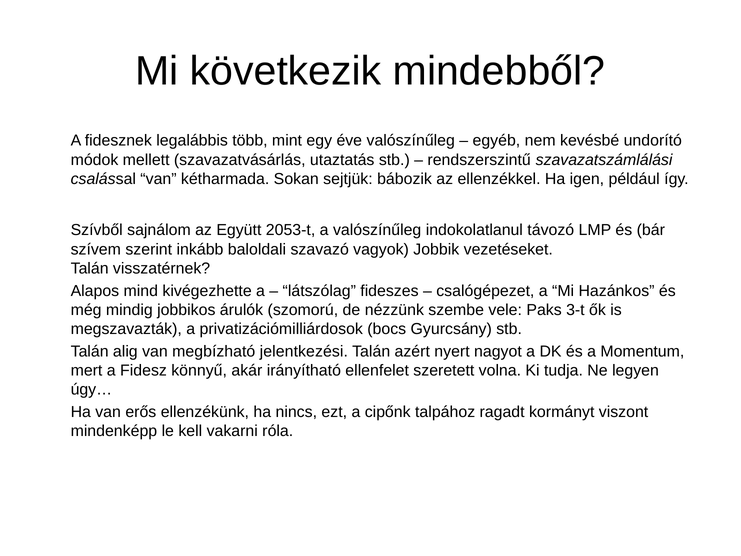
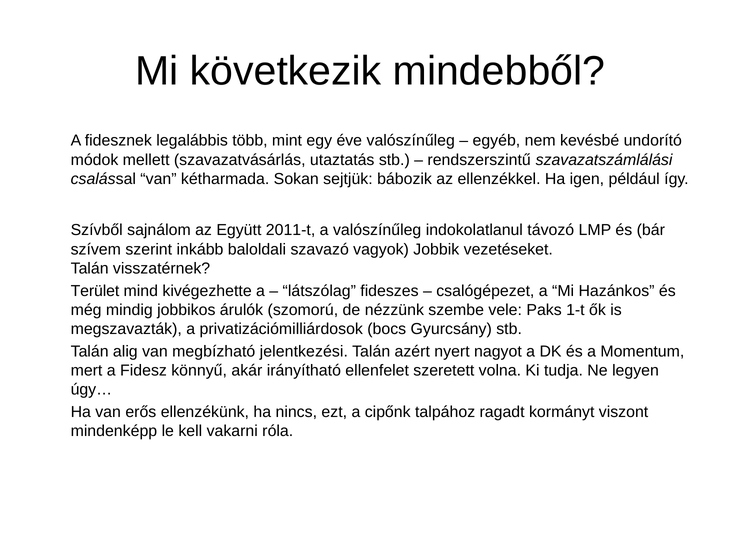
2053-t: 2053-t -> 2011-t (291, 230)
Alapos: Alapos -> Terület (95, 291)
3-t: 3-t -> 1-t (575, 310)
